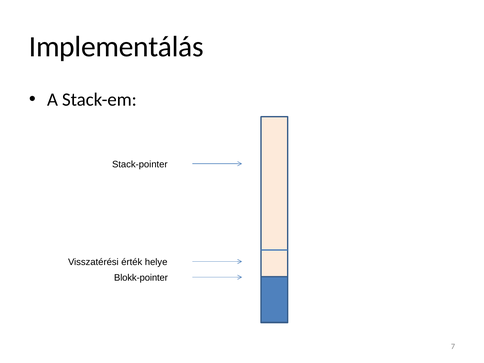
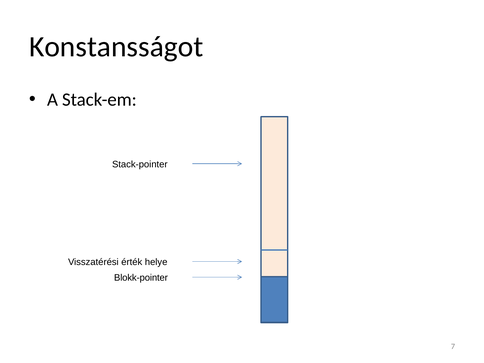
Implementálás: Implementálás -> Konstansságot (116, 47)
